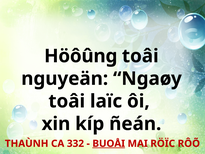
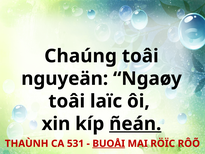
Höôûng: Höôûng -> Chaúng (81, 56)
ñeán underline: none -> present (135, 124)
332: 332 -> 531 (75, 143)
